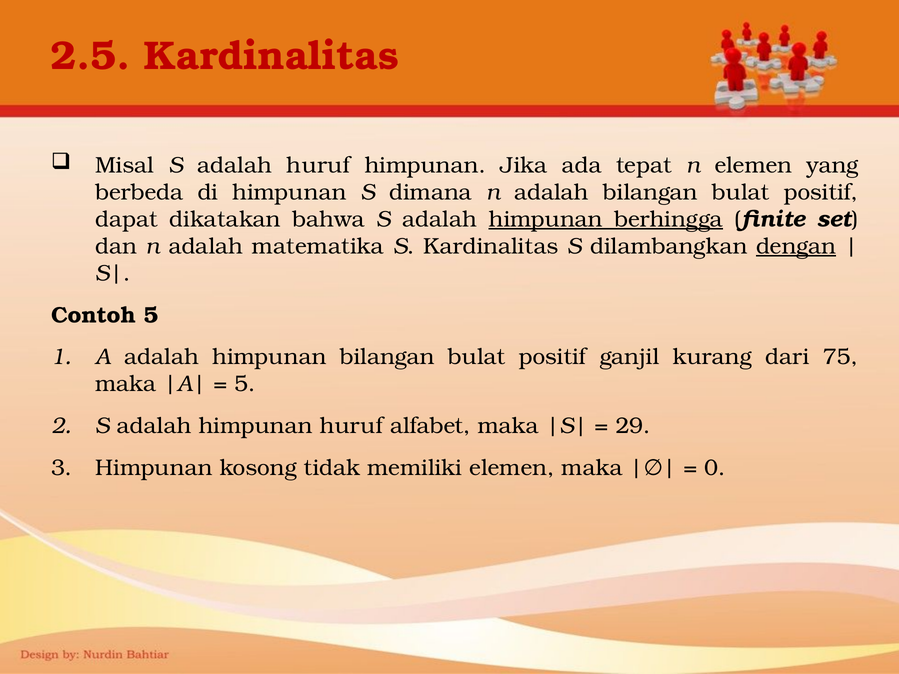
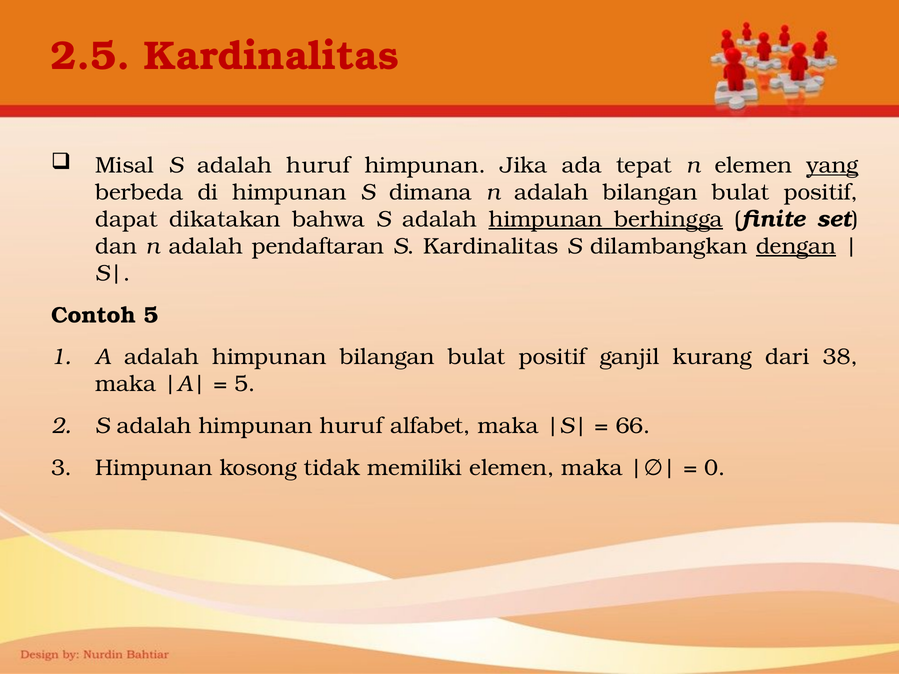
yang underline: none -> present (833, 165)
matematika: matematika -> pendaftaran (318, 246)
75: 75 -> 38 (840, 357)
29: 29 -> 66 (633, 426)
